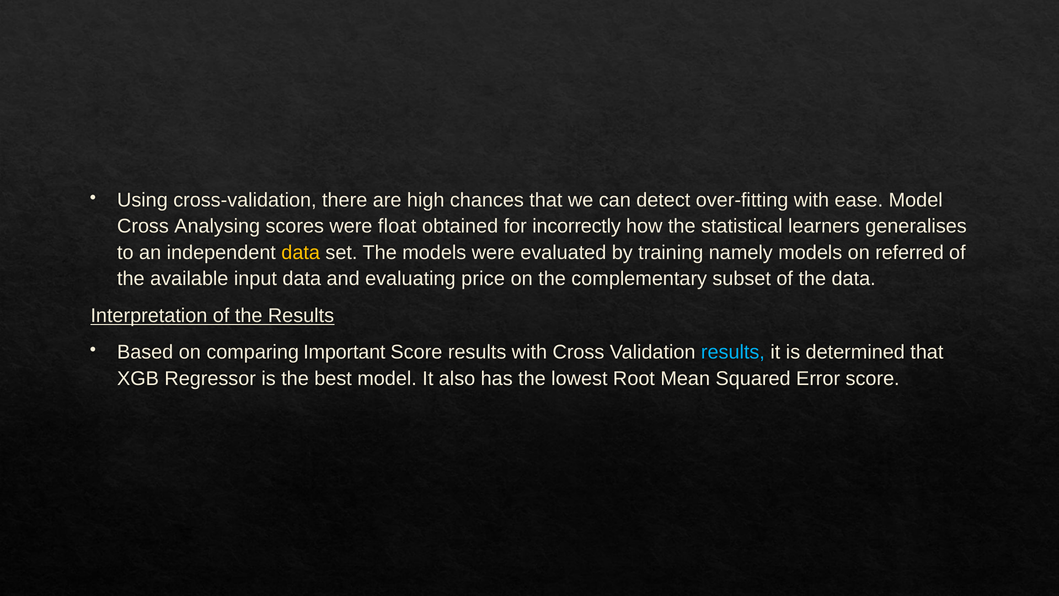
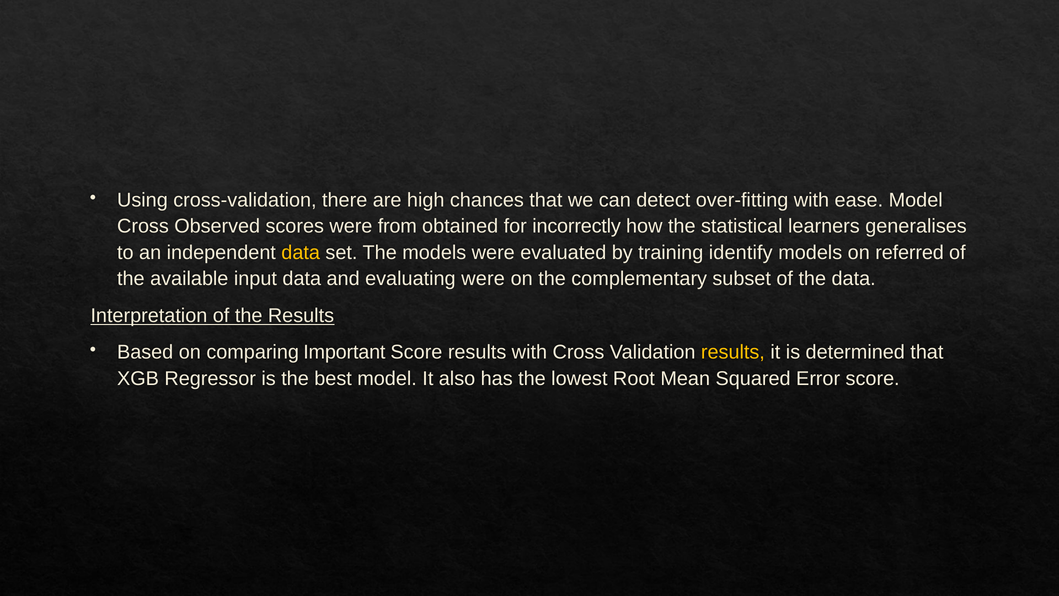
Analysing: Analysing -> Observed (217, 226)
float: float -> from (397, 226)
namely: namely -> identify (741, 252)
evaluating price: price -> were (483, 279)
results colour: light blue -> yellow (733, 352)
